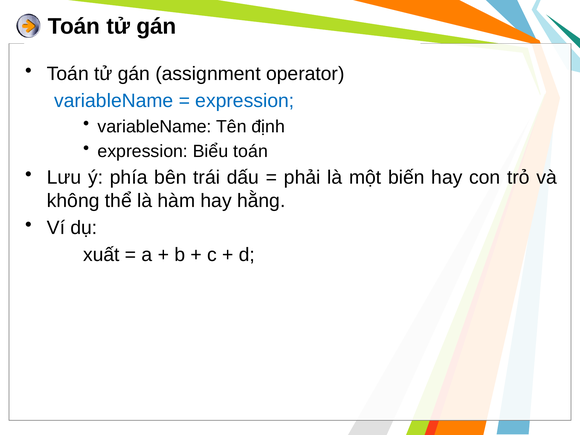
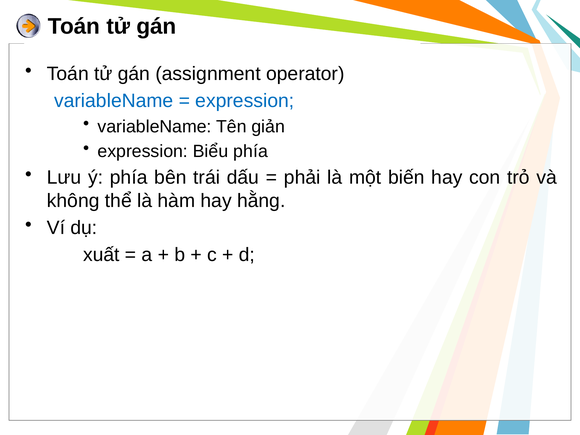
định: định -> giản (268, 127)
Biểu toán: toán -> phía (251, 151)
